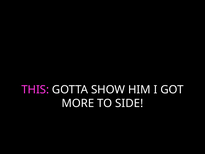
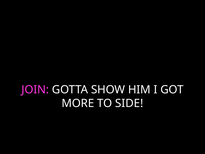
THIS: THIS -> JOIN (35, 89)
